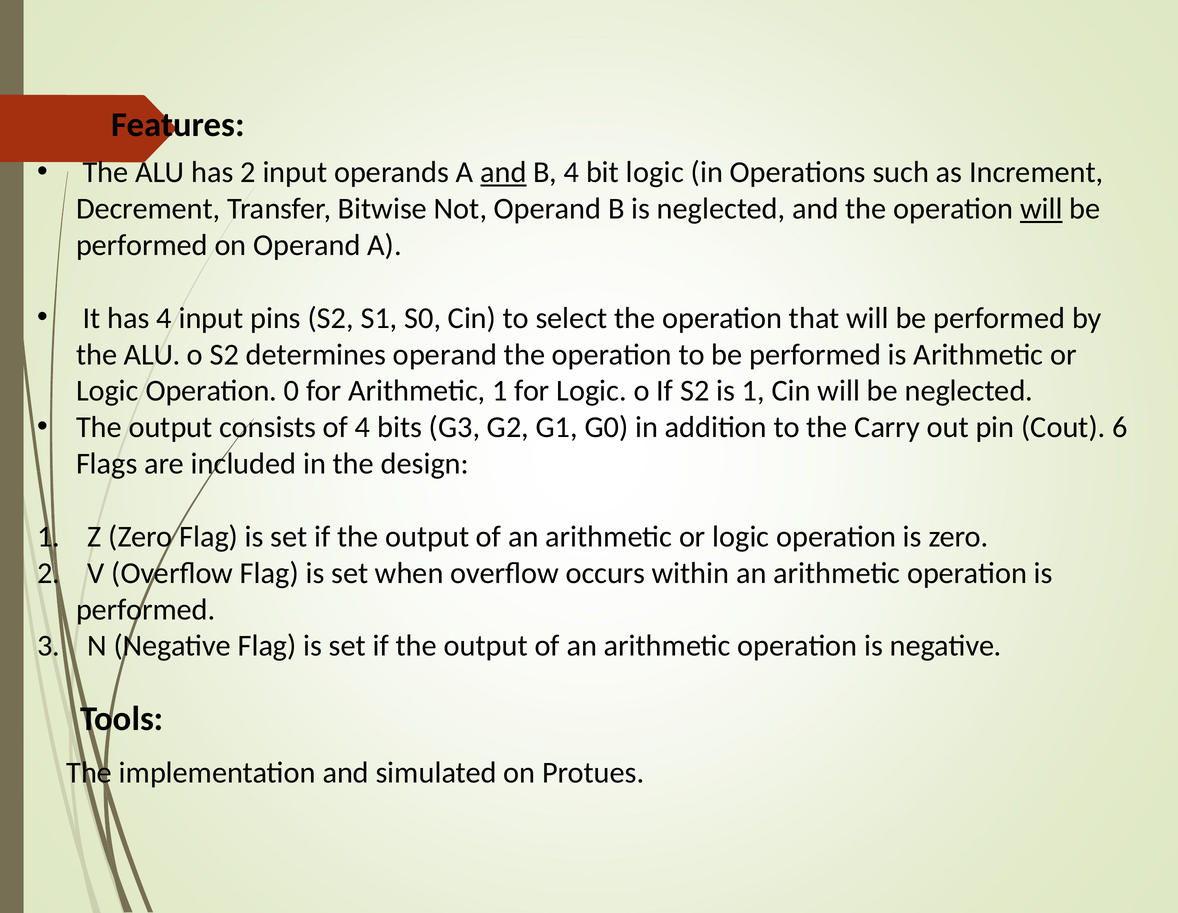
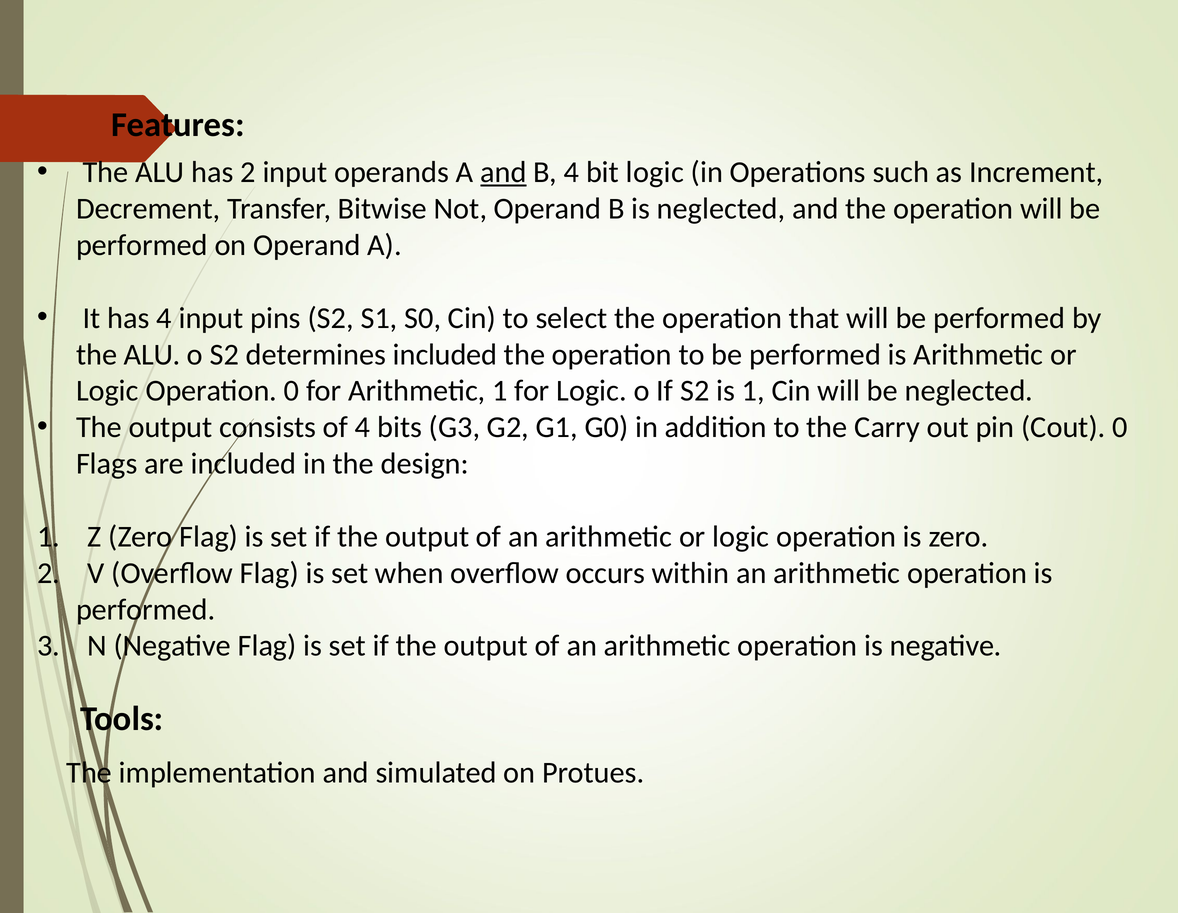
will underline: present -> none (1041, 209)
determines operand: operand -> included (445, 355)
Cout 6: 6 -> 0 (1120, 427)
